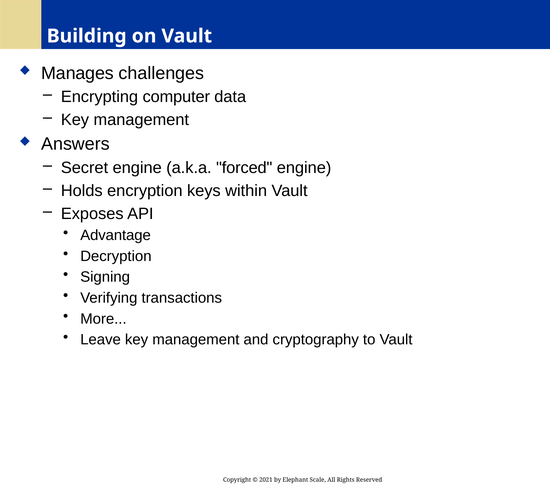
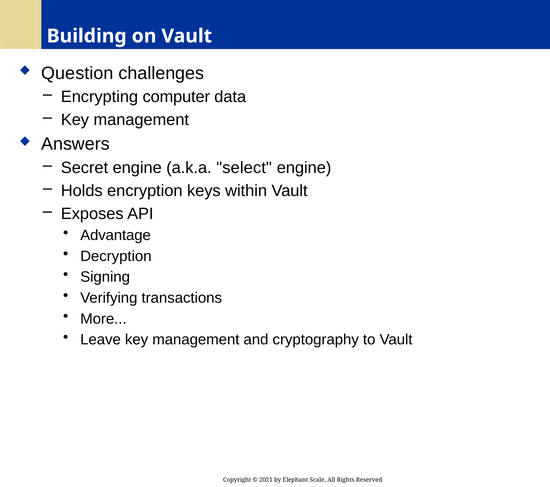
Manages: Manages -> Question (77, 73)
forced: forced -> select (244, 168)
